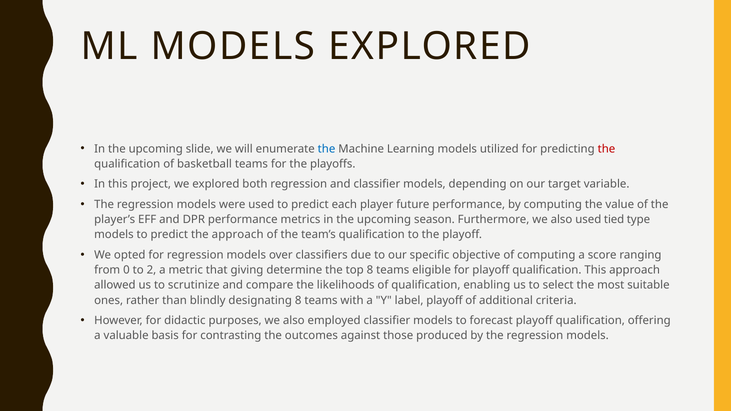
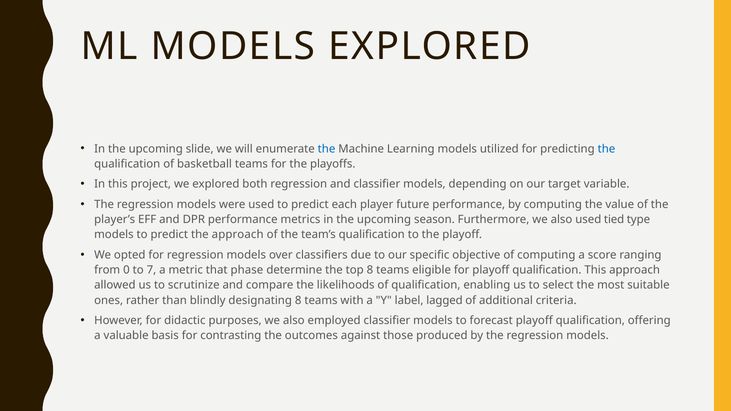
the colour: red -> blue (606, 149)
2: 2 -> 7 (151, 270)
giving: giving -> phase (247, 270)
label playoff: playoff -> lagged (445, 300)
